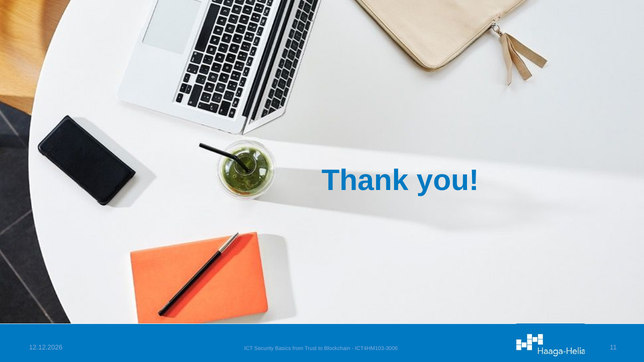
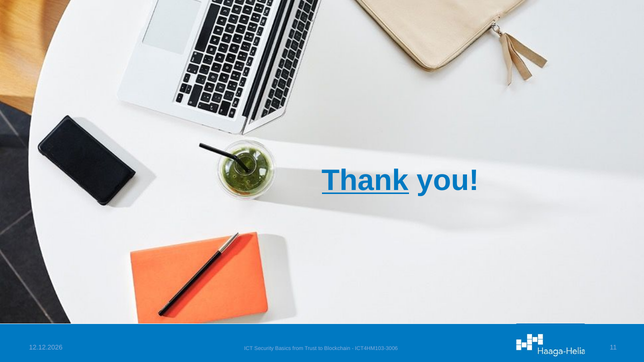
Thank underline: none -> present (365, 181)
